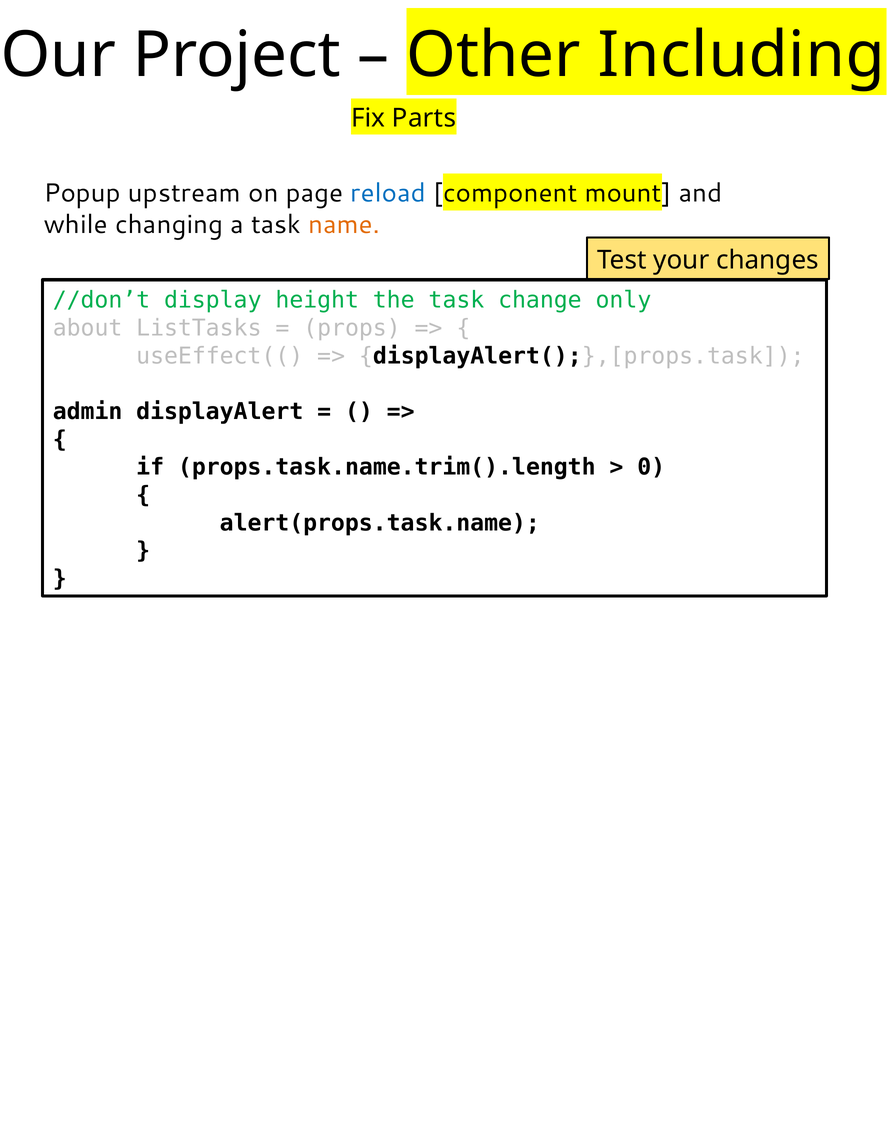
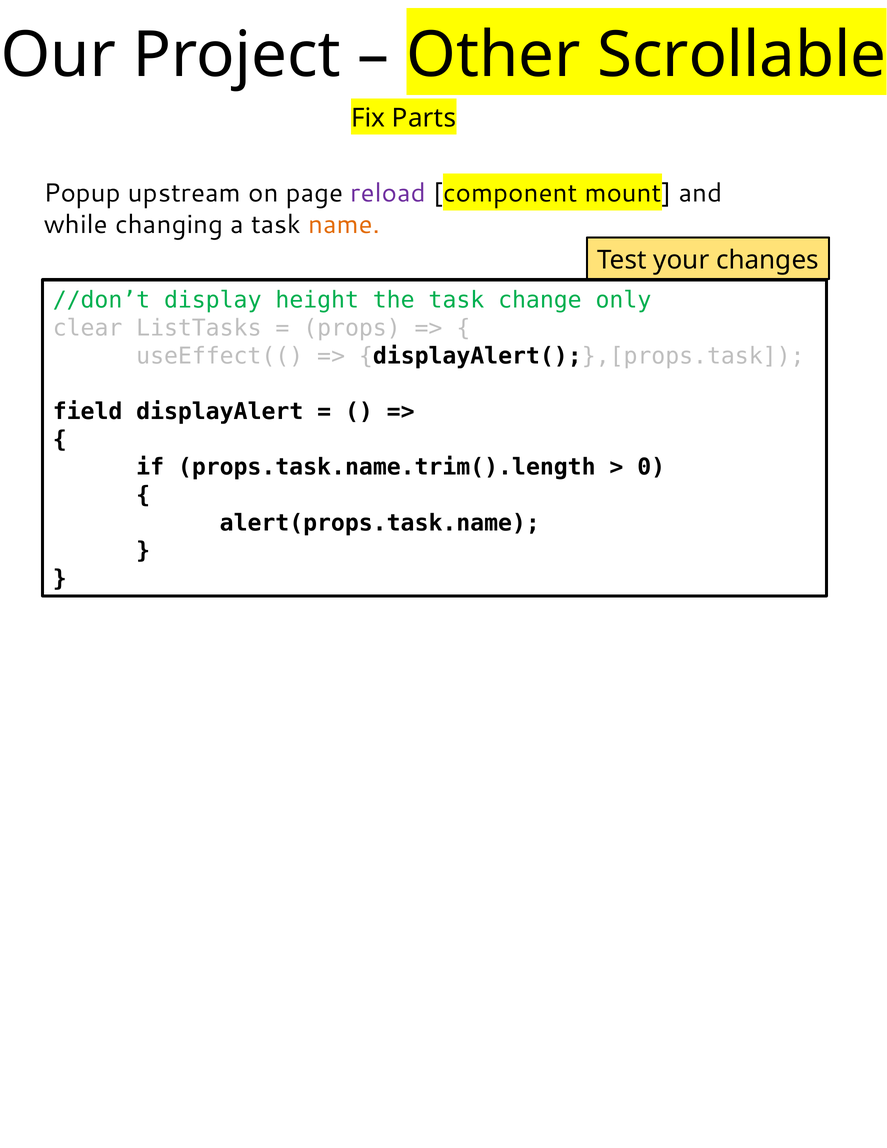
Including: Including -> Scrollable (742, 55)
reload colour: blue -> purple (388, 193)
about: about -> clear (88, 328)
admin: admin -> field (88, 412)
